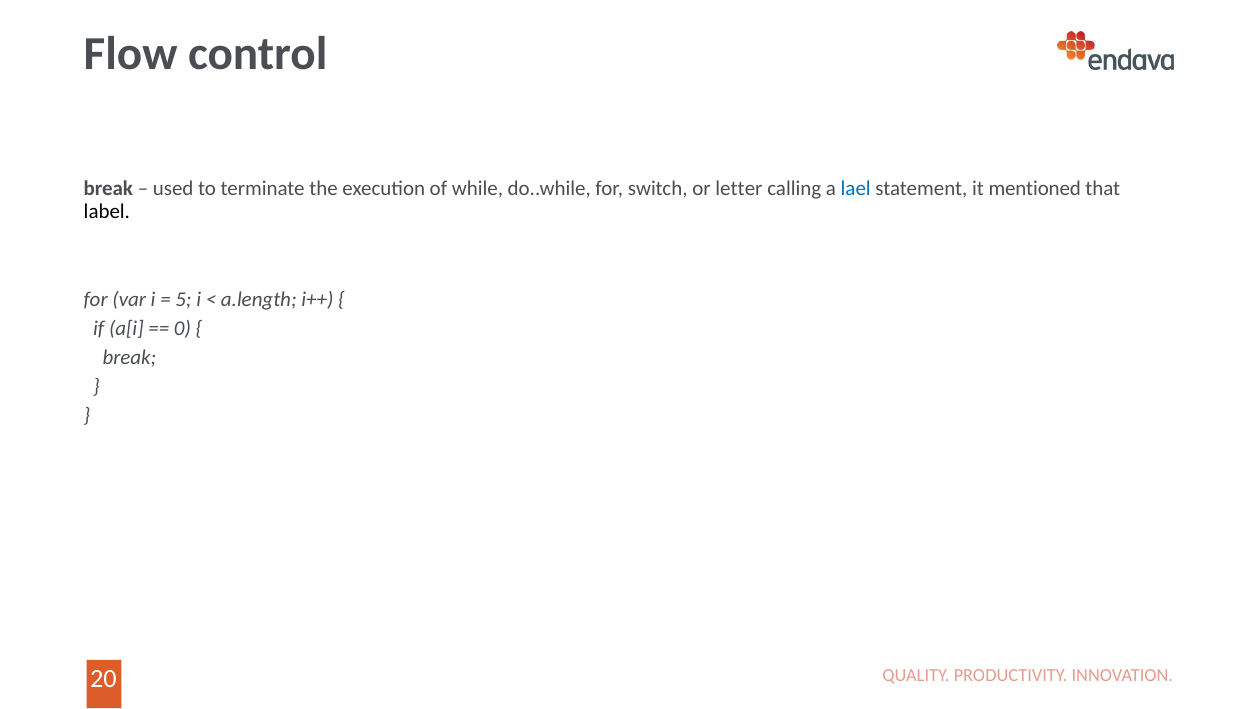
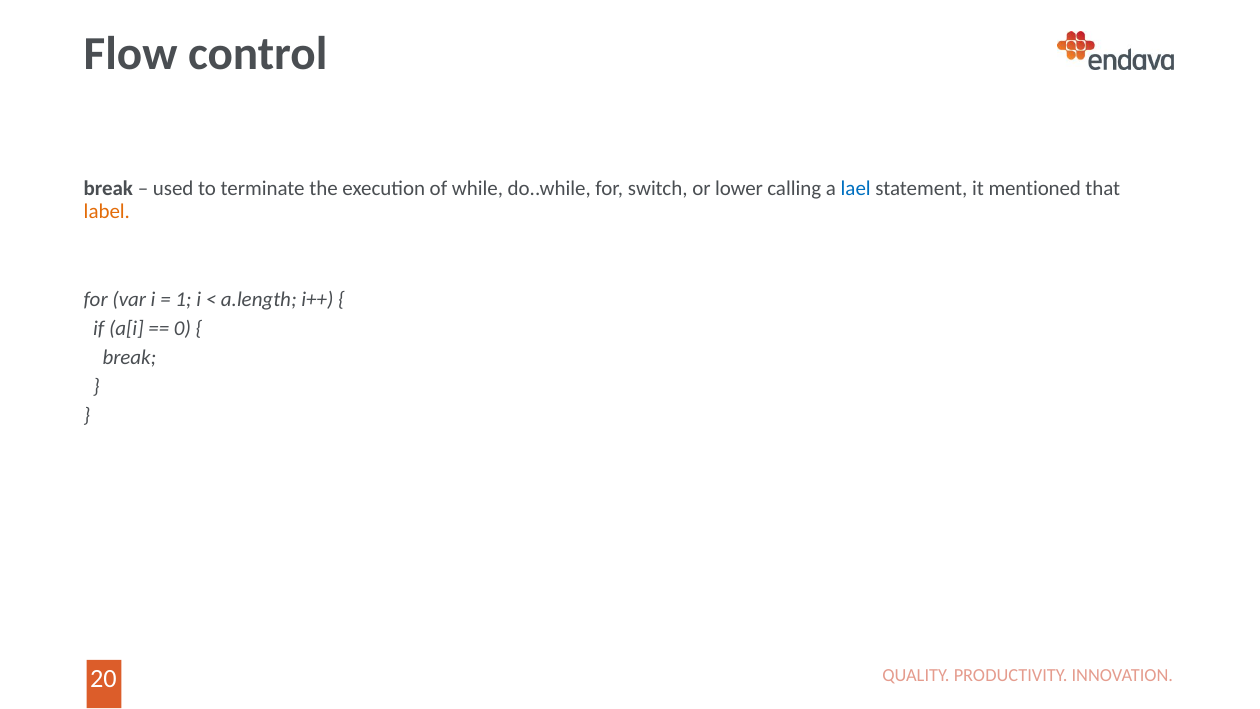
letter: letter -> lower (739, 189)
label colour: black -> orange (107, 212)
5: 5 -> 1 (183, 299)
